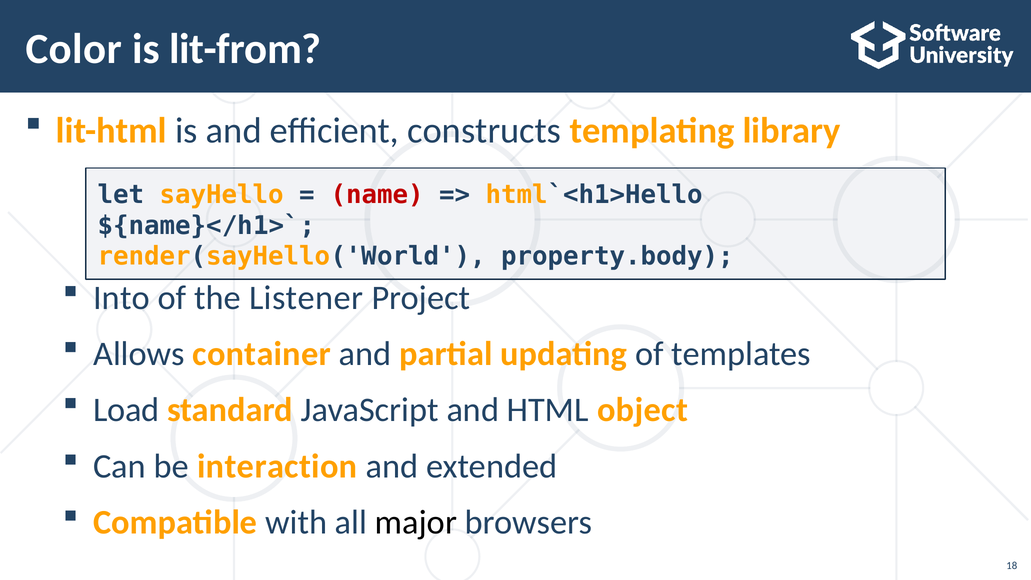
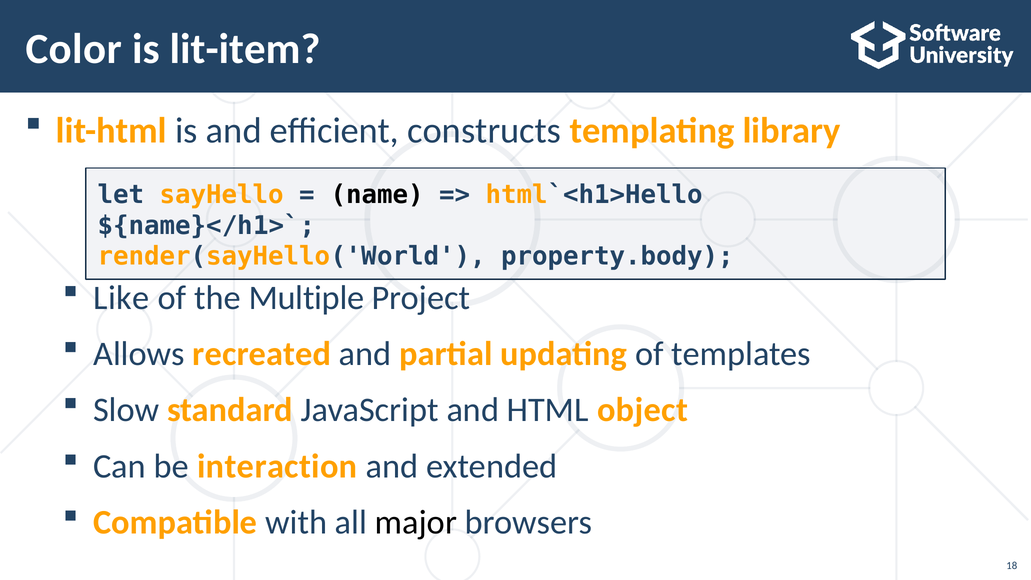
lit-from: lit-from -> lit-item (245, 49)
name colour: red -> black (377, 195)
Into: Into -> Like (121, 298)
Listener: Listener -> Multiple (306, 298)
container: container -> recreated (262, 354)
Load: Load -> Slow (126, 410)
